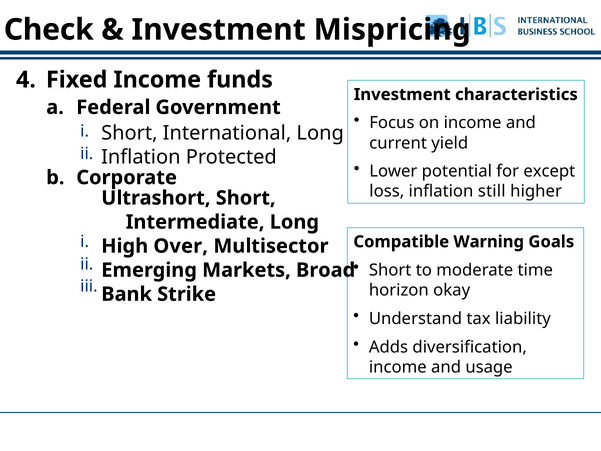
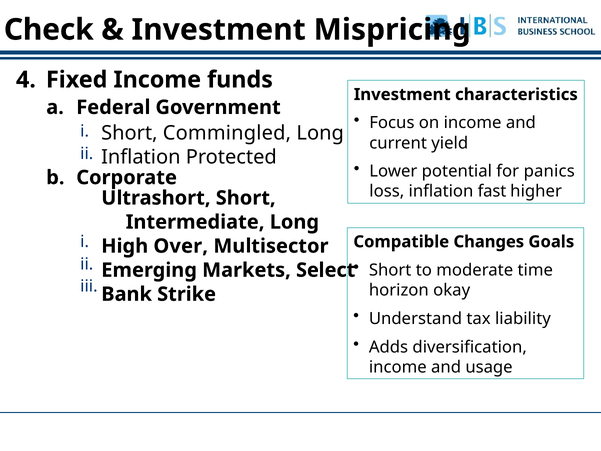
International: International -> Commingled (227, 133)
except: except -> panics (549, 171)
still: still -> fast (492, 191)
Warning: Warning -> Changes (489, 242)
Broad: Broad -> Select (326, 270)
